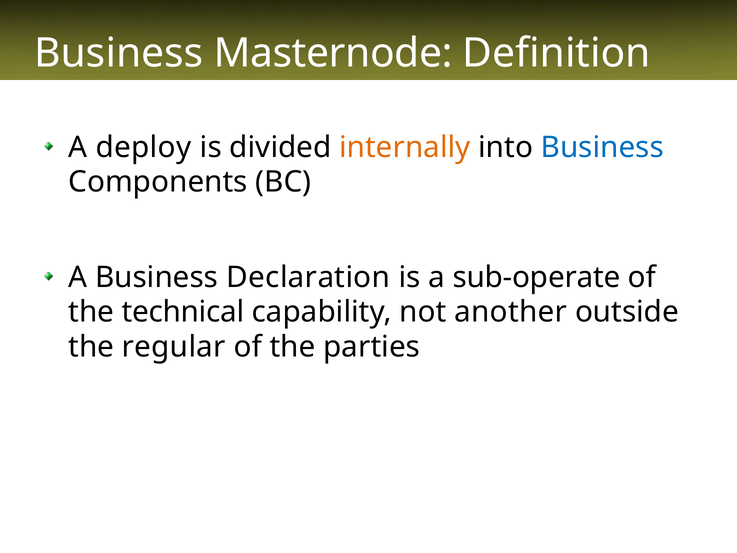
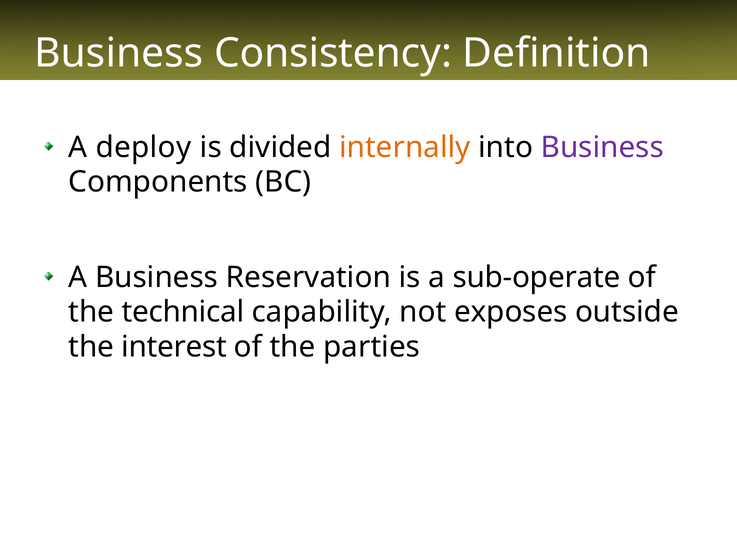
Masternode: Masternode -> Consistency (333, 53)
Business colour: blue -> purple (602, 147)
Declaration: Declaration -> Reservation (308, 277)
another: another -> exposes (511, 312)
regular: regular -> interest (174, 347)
